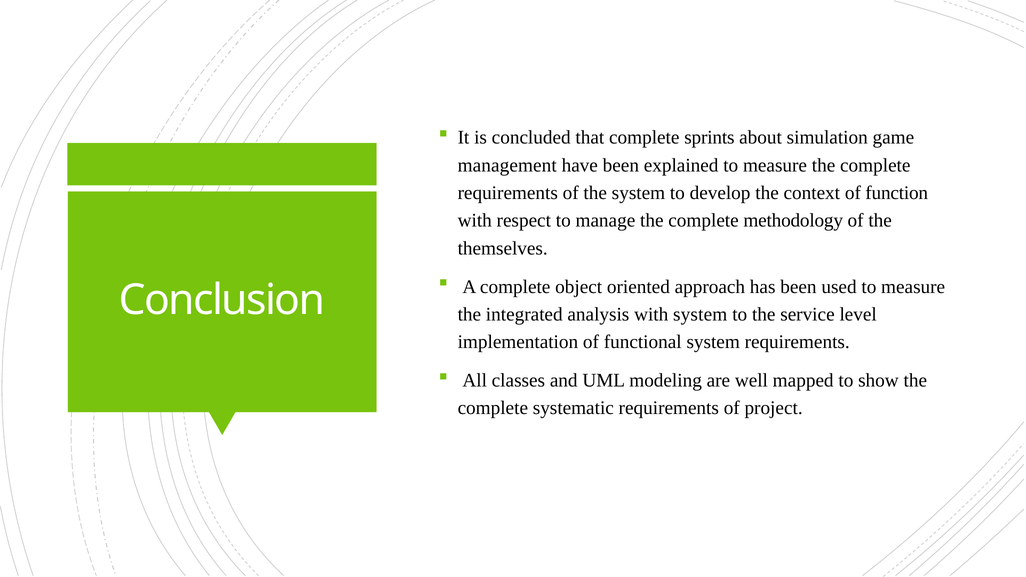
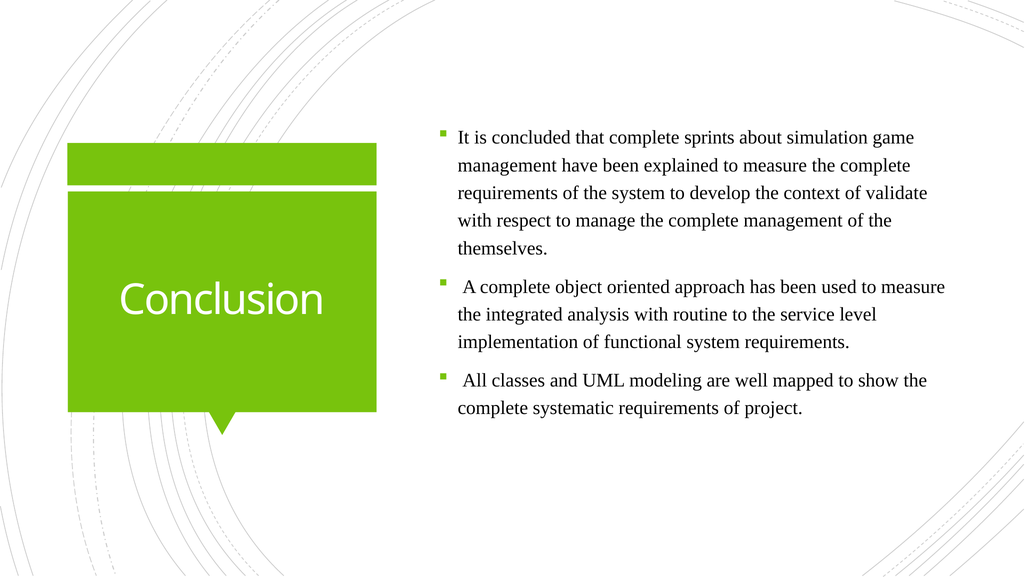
function: function -> validate (897, 193)
complete methodology: methodology -> management (793, 221)
with system: system -> routine (700, 314)
